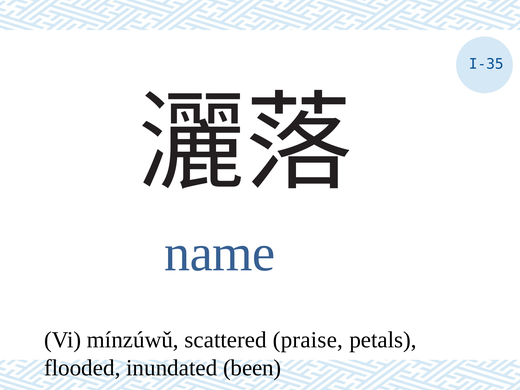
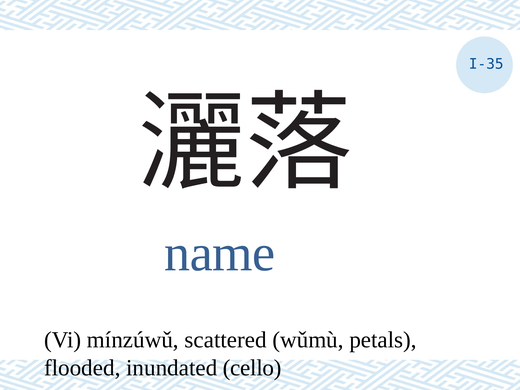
praise: praise -> wǔmù (308, 340)
been: been -> cello (252, 368)
